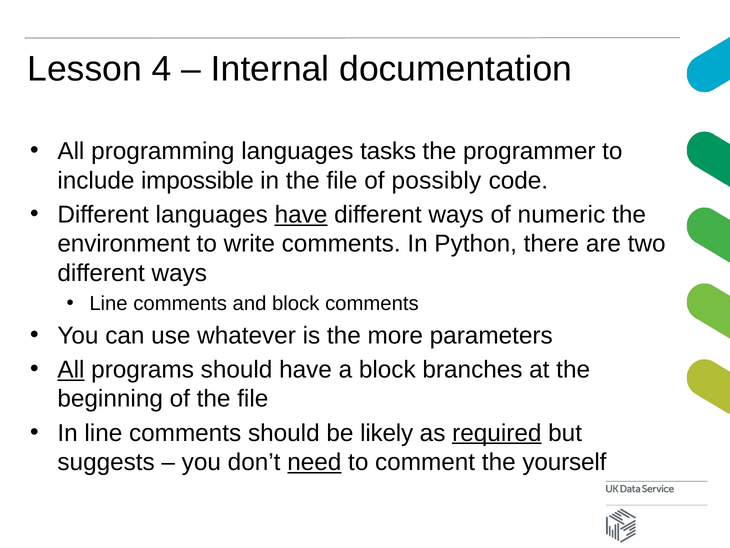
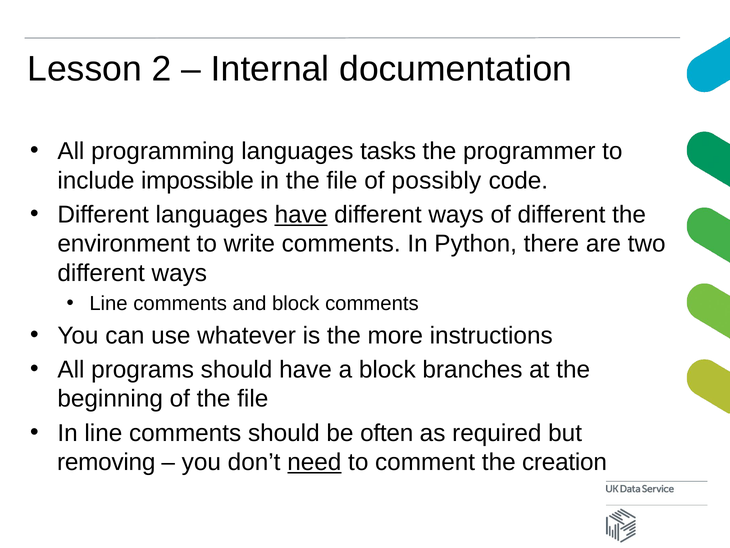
4: 4 -> 2 (162, 69)
of numeric: numeric -> different (562, 214)
parameters: parameters -> instructions (491, 335)
All underline: present -> none (71, 369)
likely: likely -> often (387, 433)
required underline: present -> none (497, 433)
suggests: suggests -> removing (106, 462)
yourself: yourself -> creation (564, 462)
